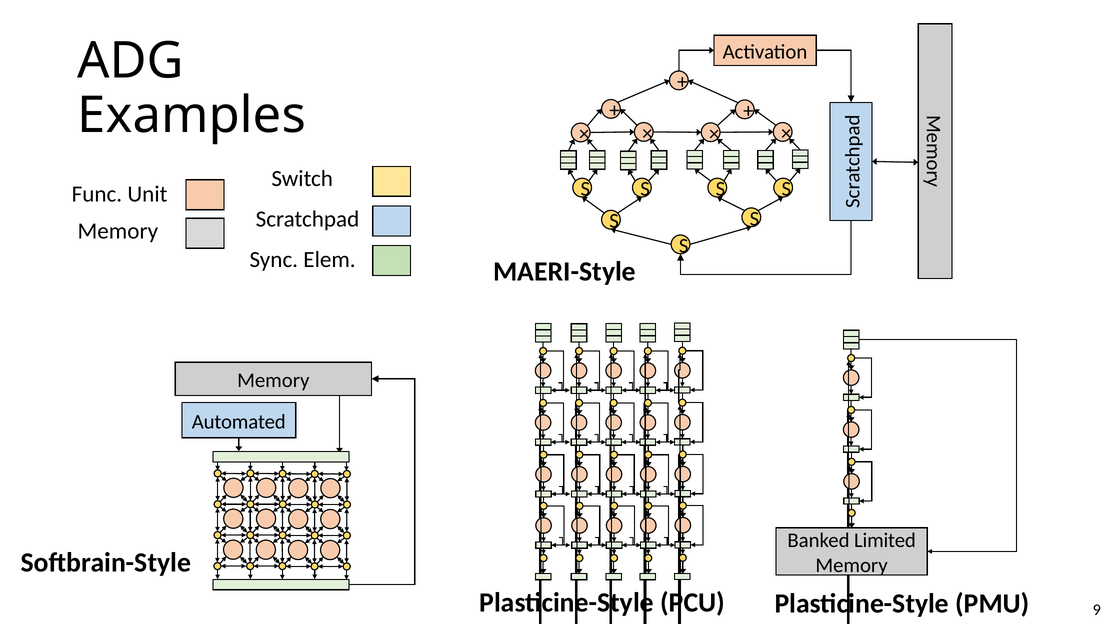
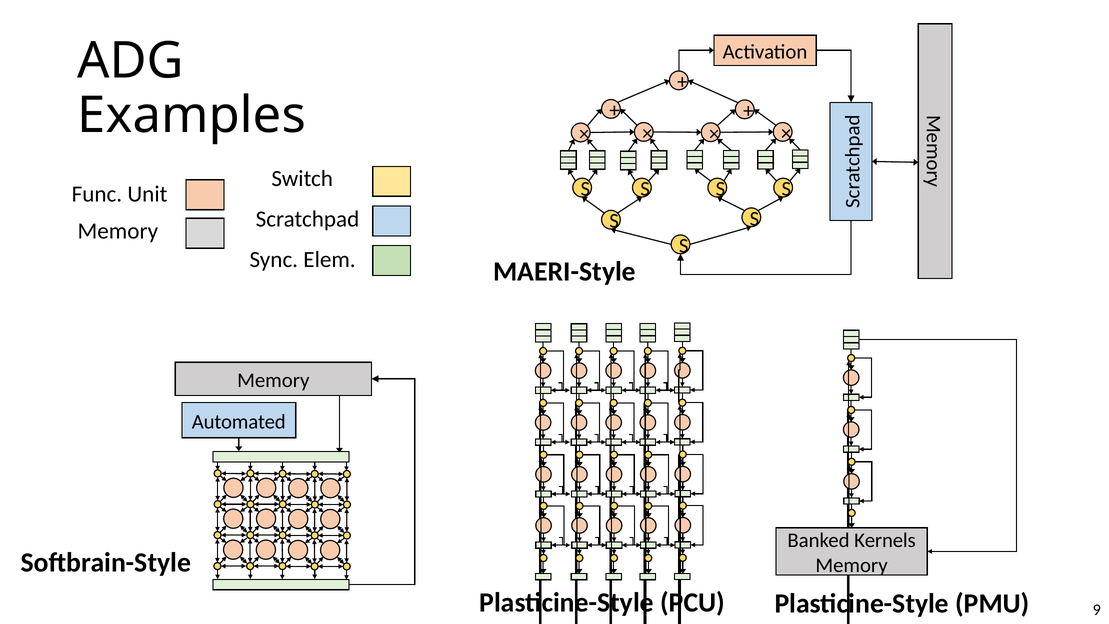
Limited: Limited -> Kernels (885, 540)
